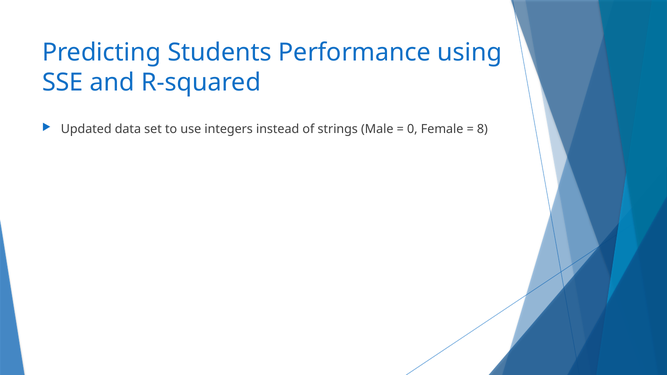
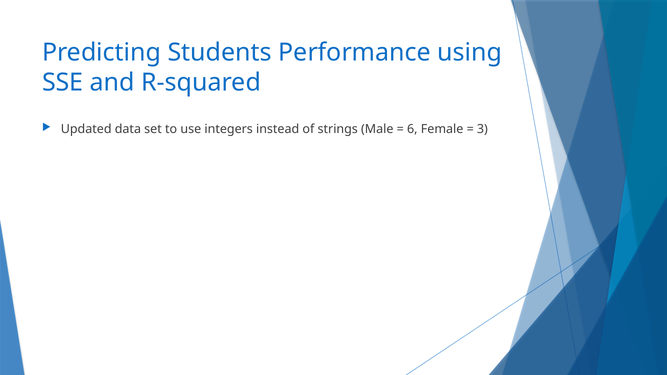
0: 0 -> 6 (412, 129)
8: 8 -> 3 (482, 129)
